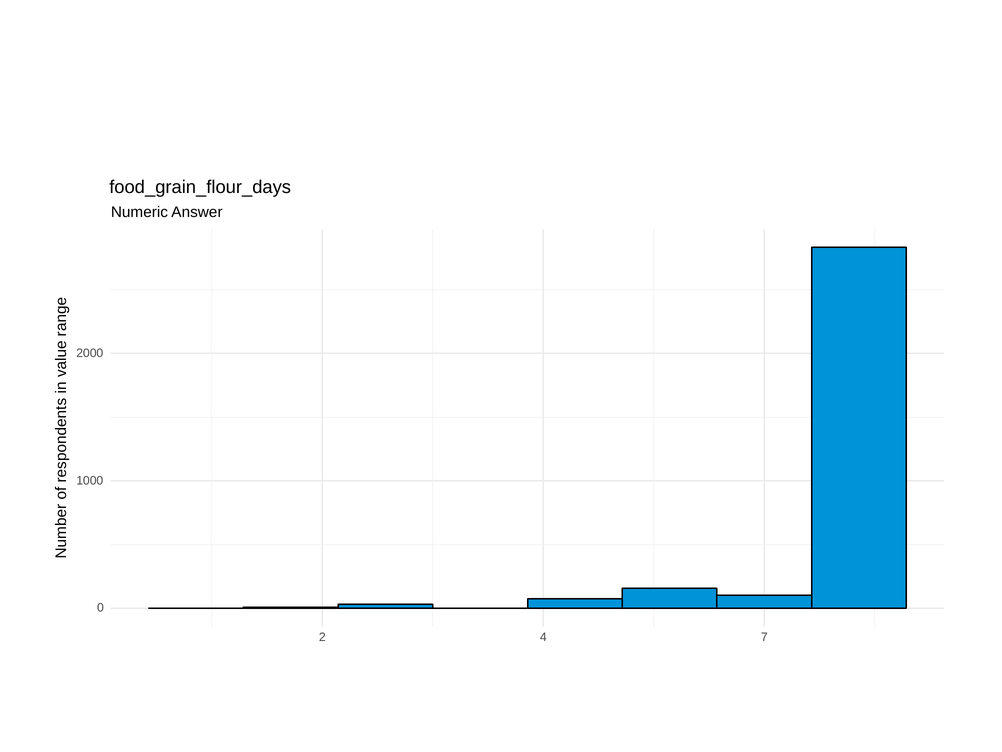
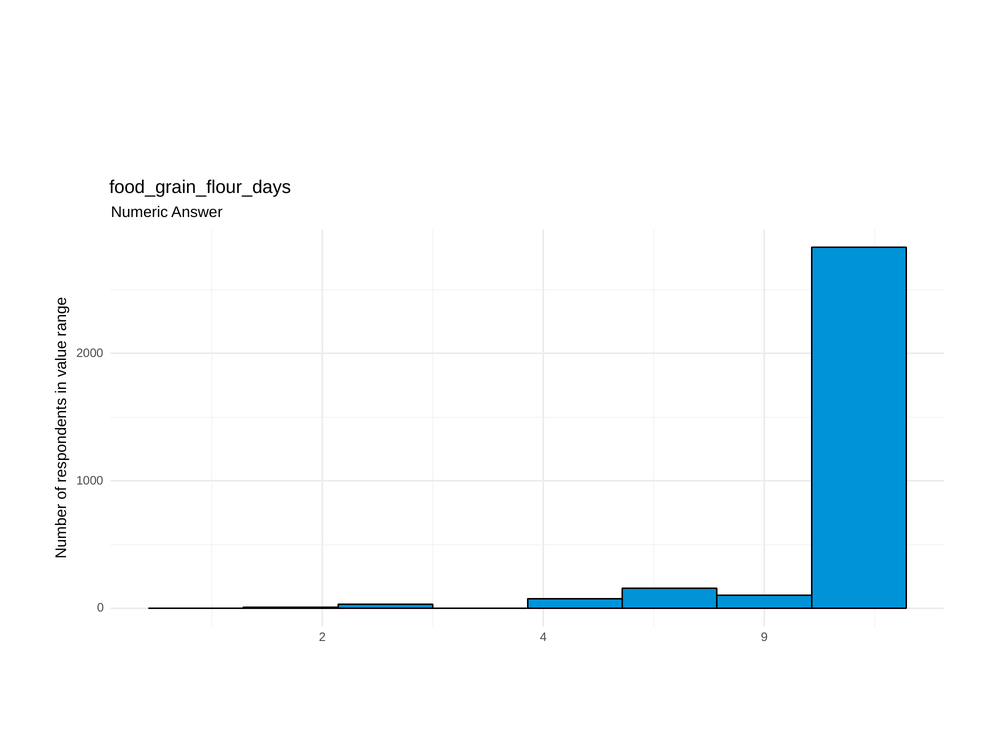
7: 7 -> 9 (764, 637)
